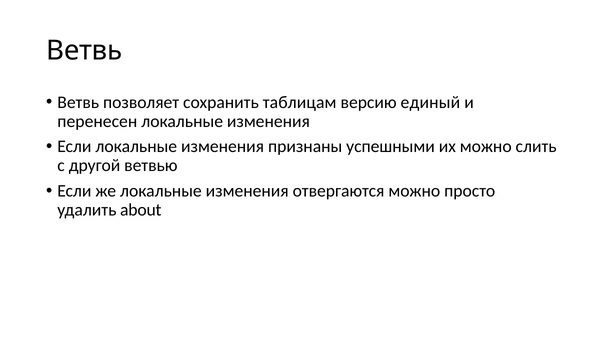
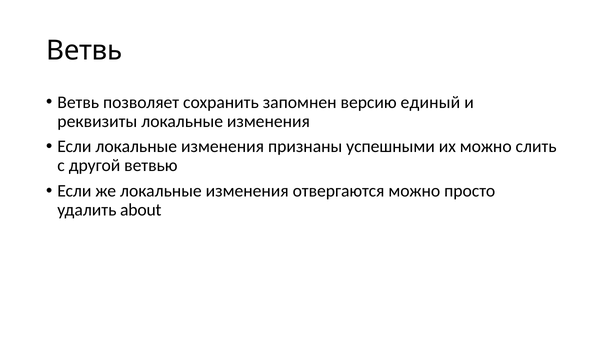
таблицам: таблицам -> запомнен (300, 102)
перенесен: перенесен -> реквизиты (97, 121)
